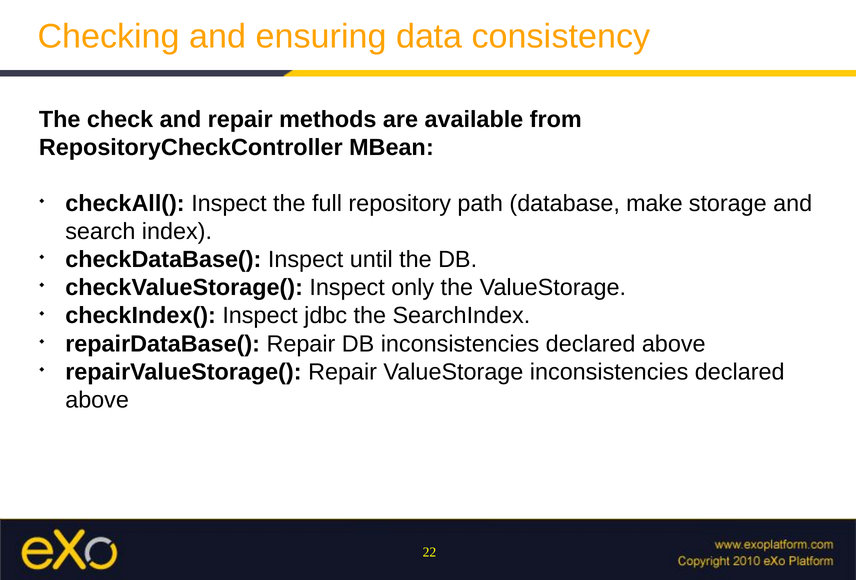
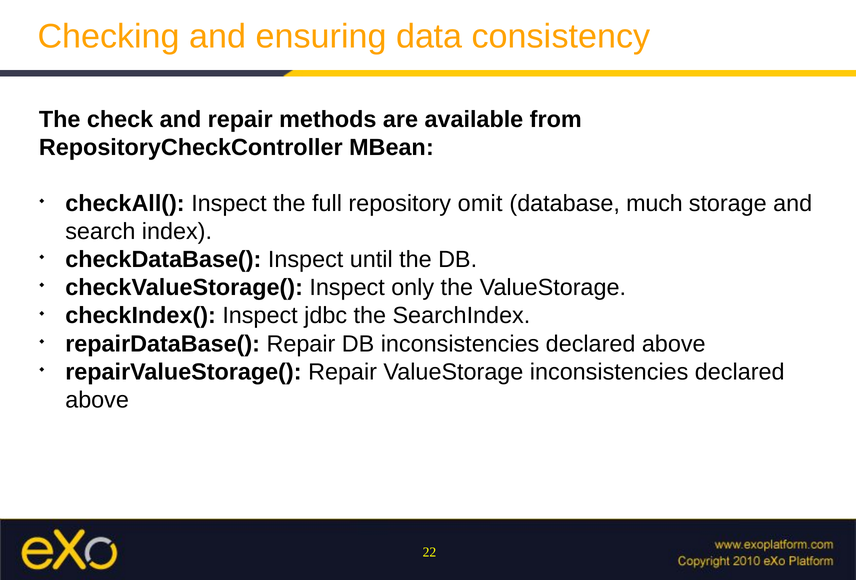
path: path -> omit (480, 203)
make: make -> much (654, 203)
